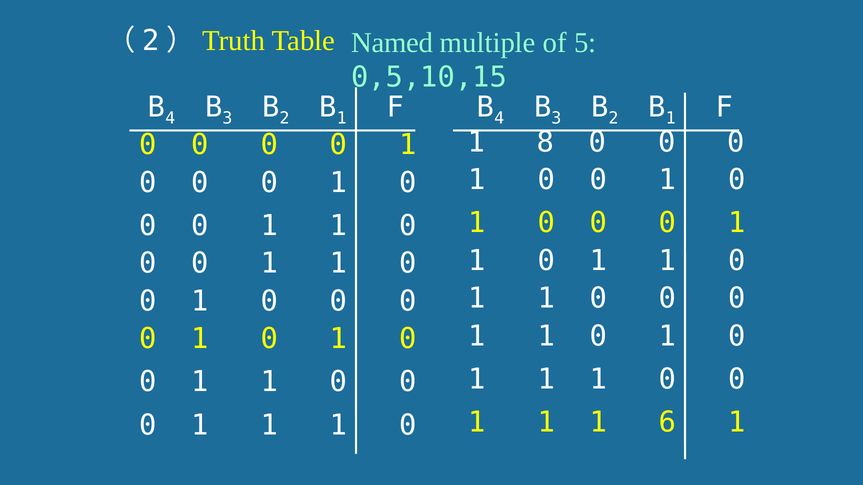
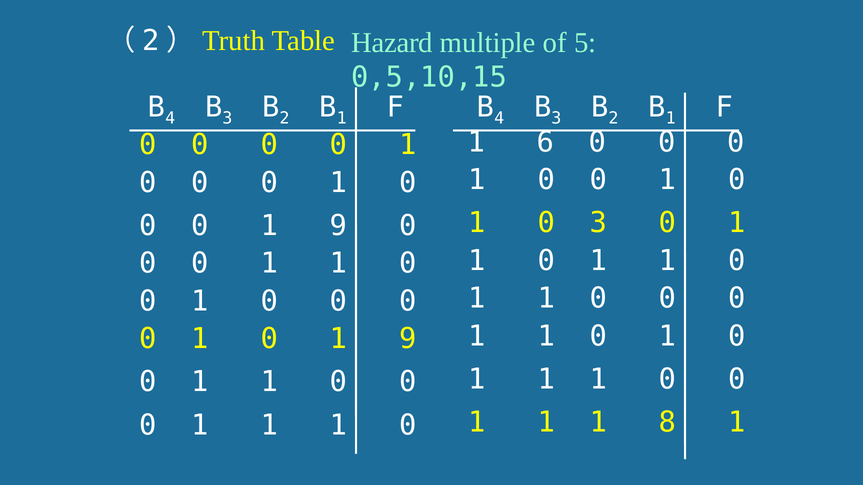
Named: Named -> Hazard (392, 43)
8: 8 -> 6 (545, 142)
0: 0 -> 3 (598, 223)
1: 1 -> 9 (338, 226)
0: 0 -> 9 (408, 339)
6: 6 -> 8 (668, 423)
